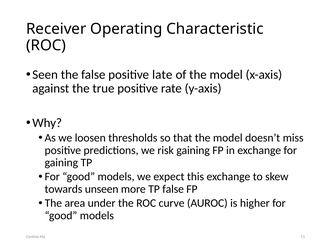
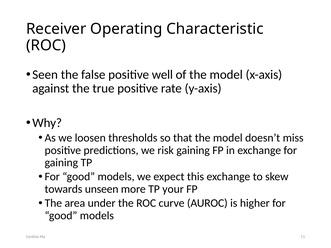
late: late -> well (162, 75)
TP false: false -> your (173, 189)
